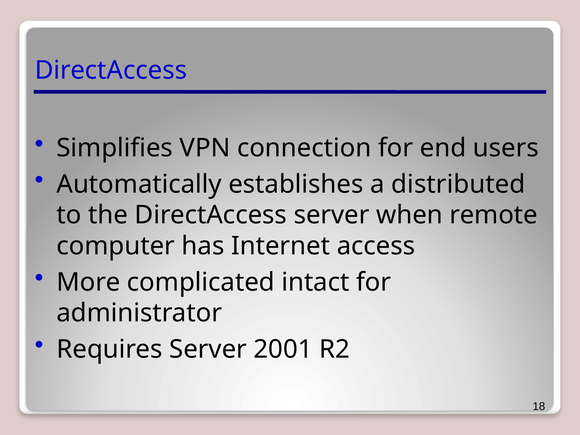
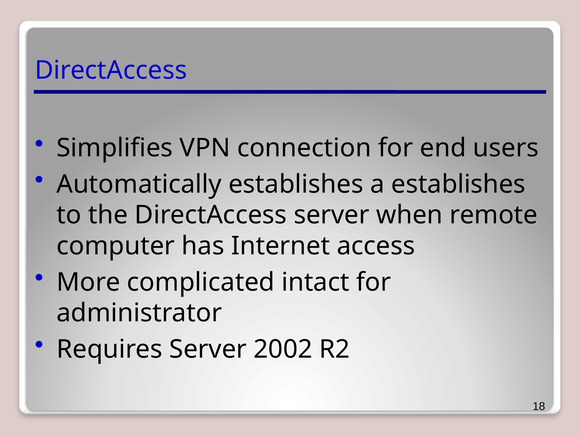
a distributed: distributed -> establishes (458, 184)
2001: 2001 -> 2002 (283, 349)
